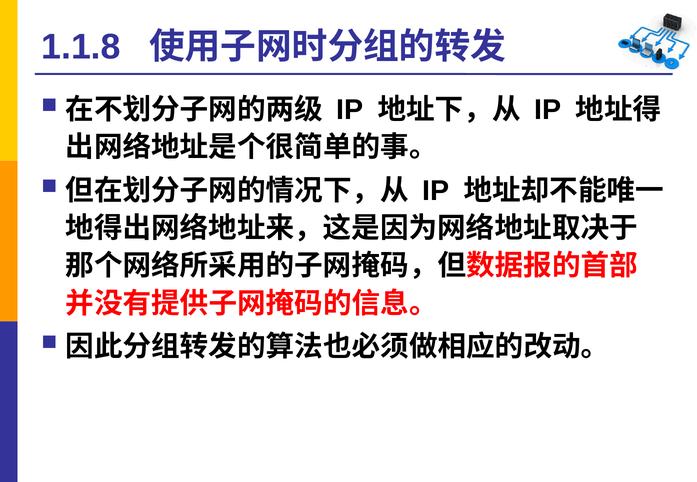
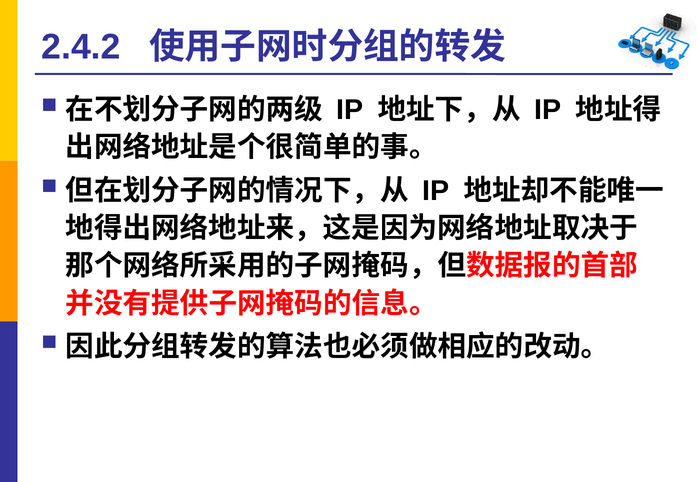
1.1.8: 1.1.8 -> 2.4.2 (81, 47)
